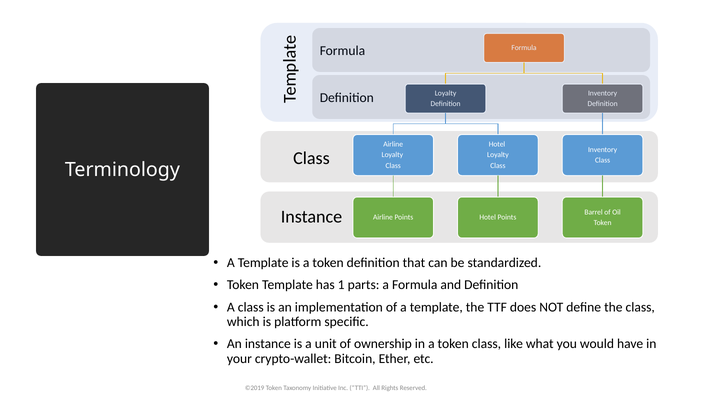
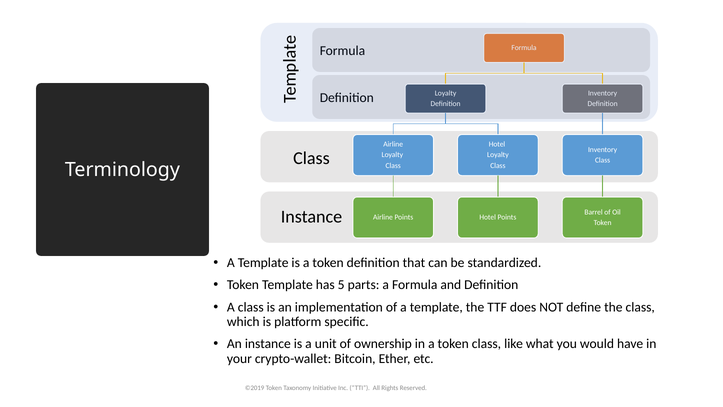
1: 1 -> 5 (341, 285)
